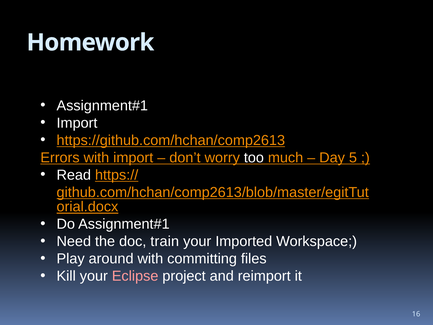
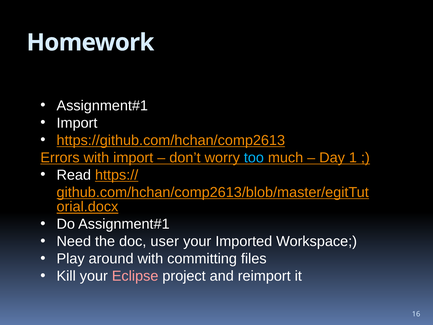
too colour: white -> light blue (254, 158)
5: 5 -> 1 (353, 158)
train: train -> user (165, 241)
